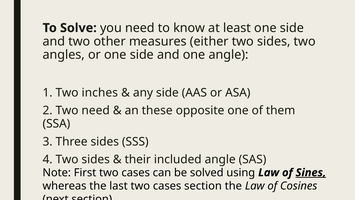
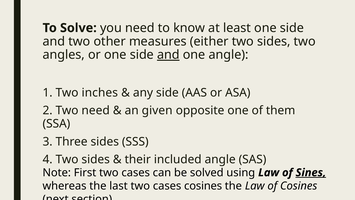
and underline: none -> present (168, 55)
these: these -> given (157, 110)
cases section: section -> cosines (203, 186)
